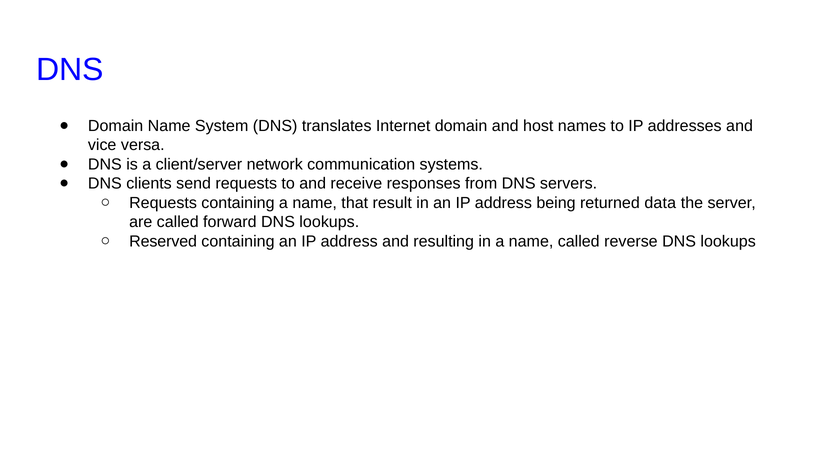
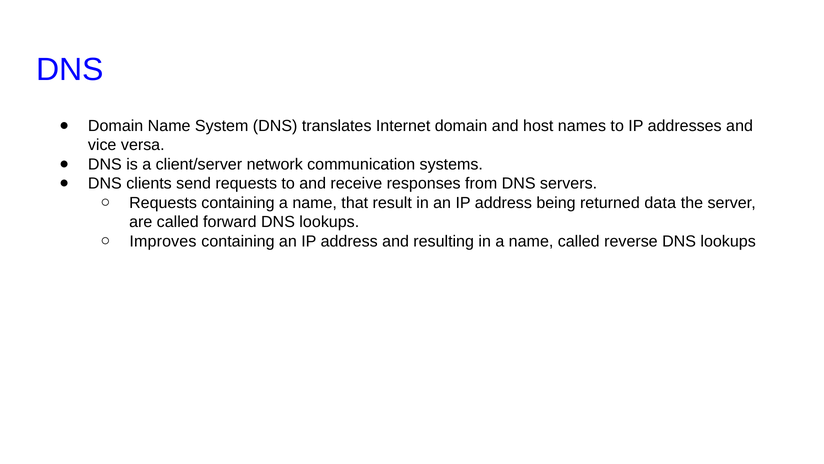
Reserved: Reserved -> Improves (163, 241)
